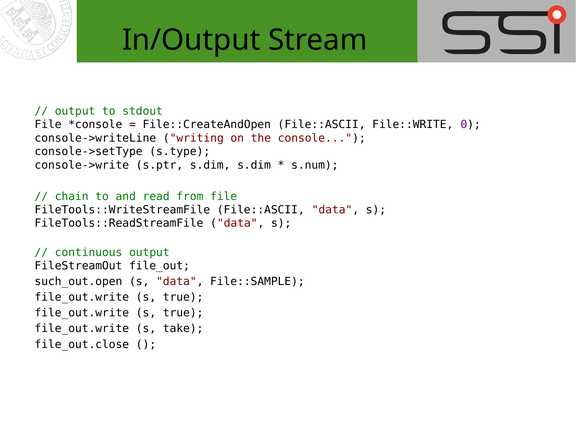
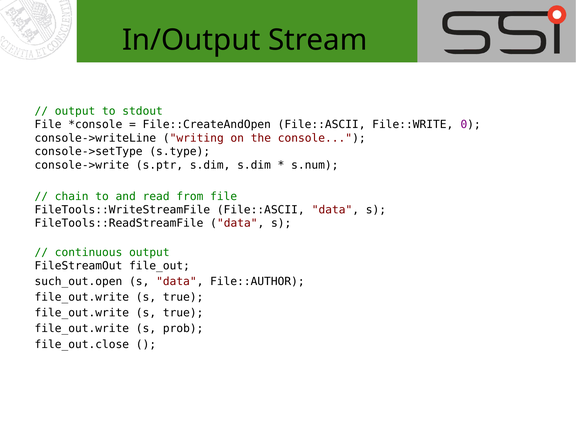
File::SAMPLE: File::SAMPLE -> File::AUTHOR (257, 282)
take: take -> prob (183, 329)
